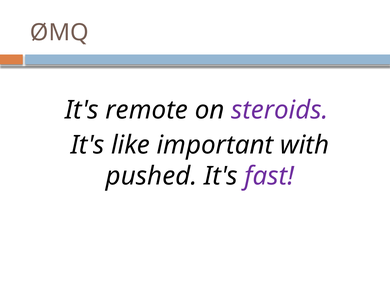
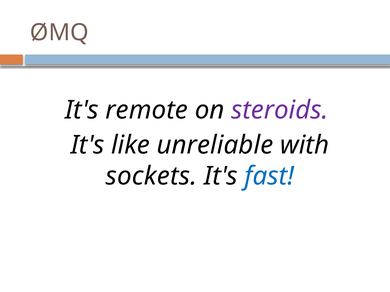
important: important -> unreliable (215, 145)
pushed: pushed -> sockets (151, 176)
fast colour: purple -> blue (269, 176)
